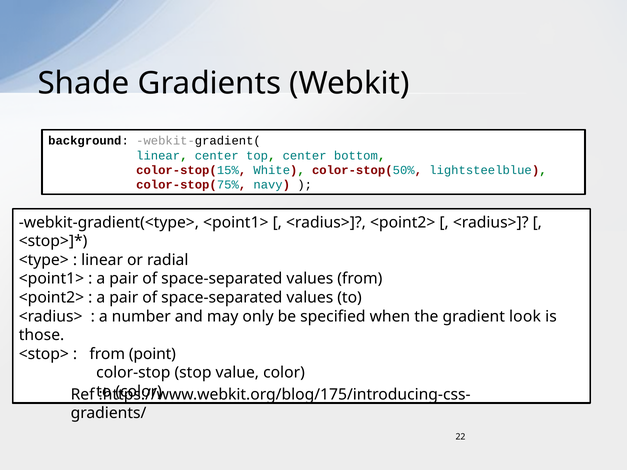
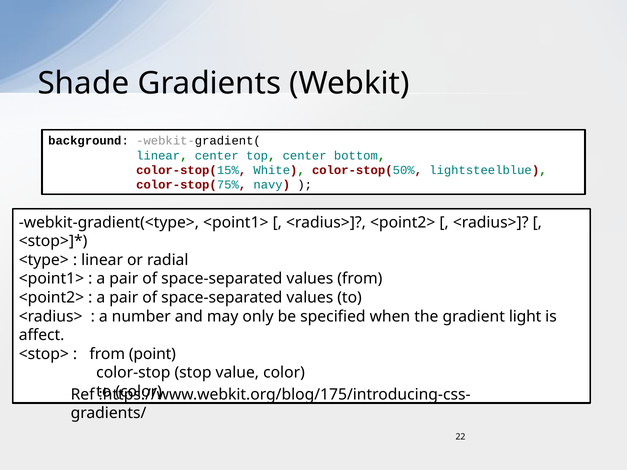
look: look -> light (525, 317)
those: those -> affect (42, 335)
